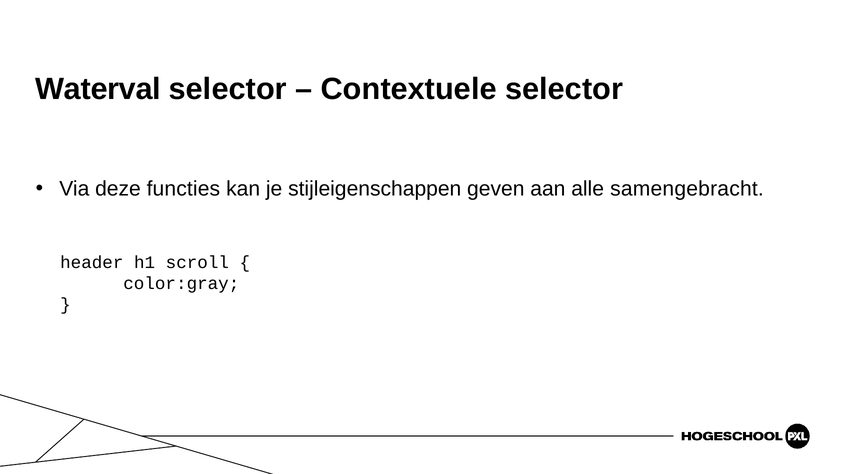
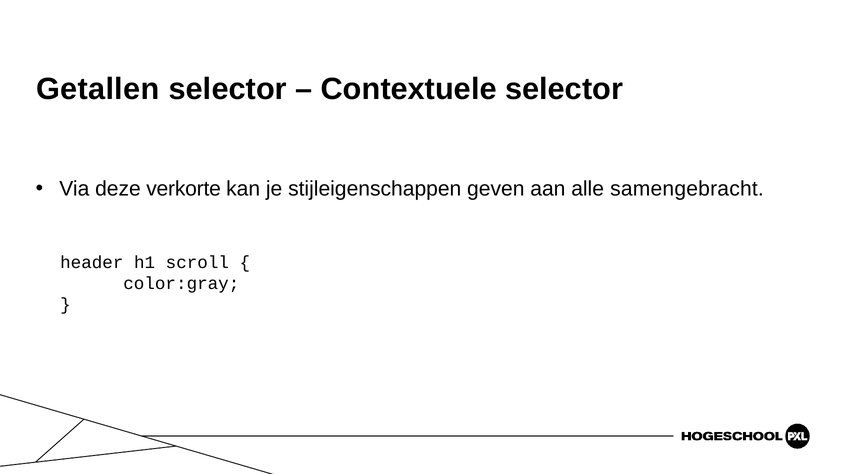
Waterval: Waterval -> Getallen (98, 89)
functies: functies -> verkorte (184, 189)
